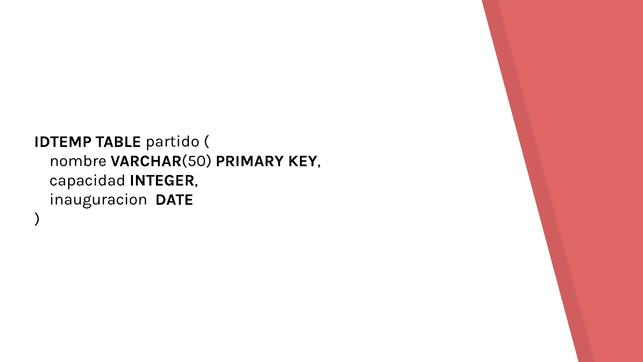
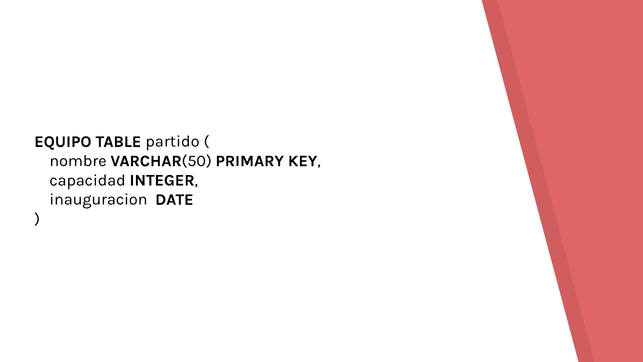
IDTEMP: IDTEMP -> EQUIPO (63, 141)
